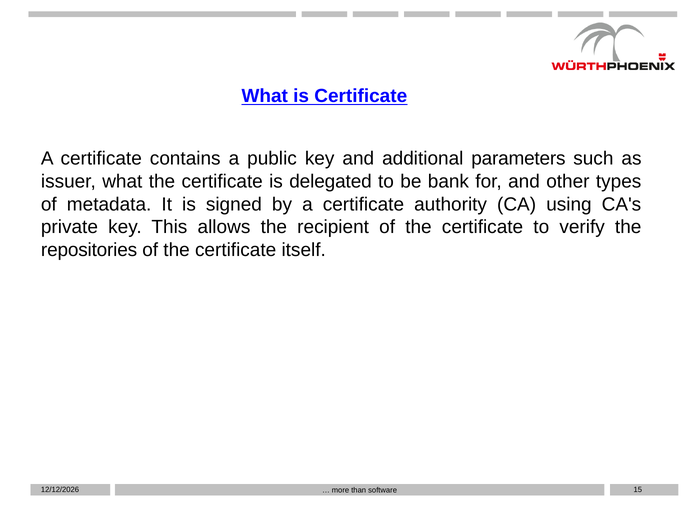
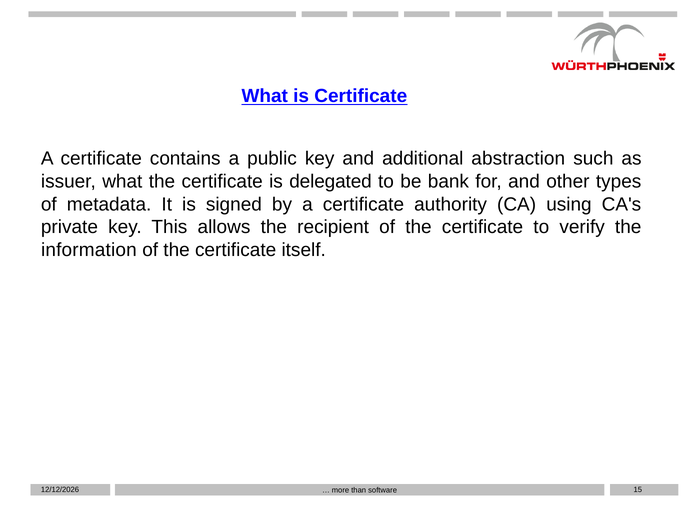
parameters: parameters -> abstraction (518, 158)
repositories: repositories -> information (89, 250)
